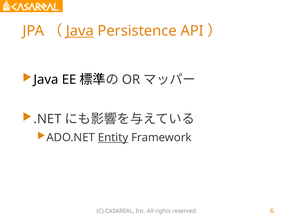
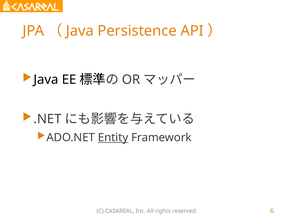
Java underline: present -> none (80, 31)
